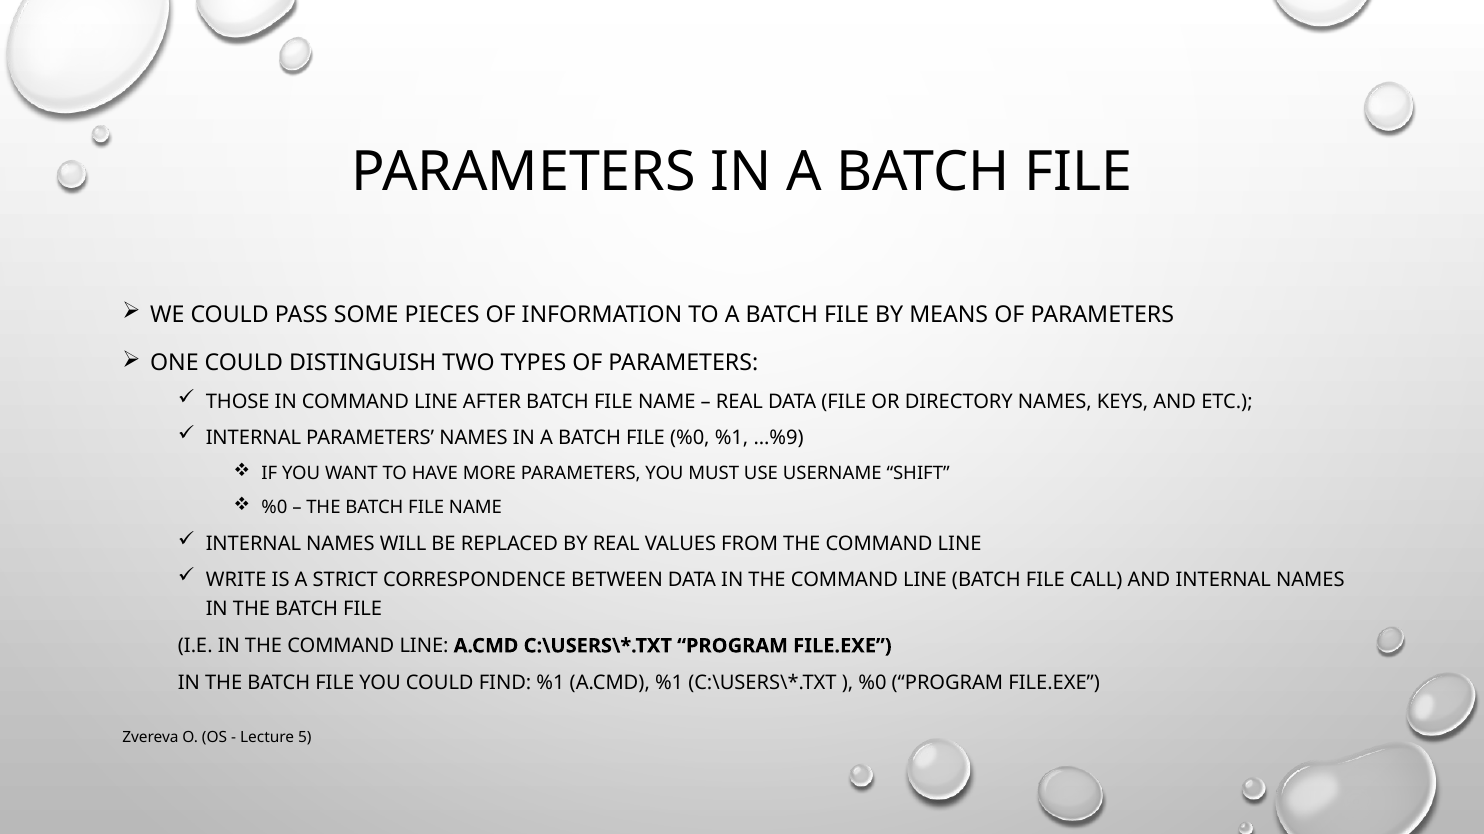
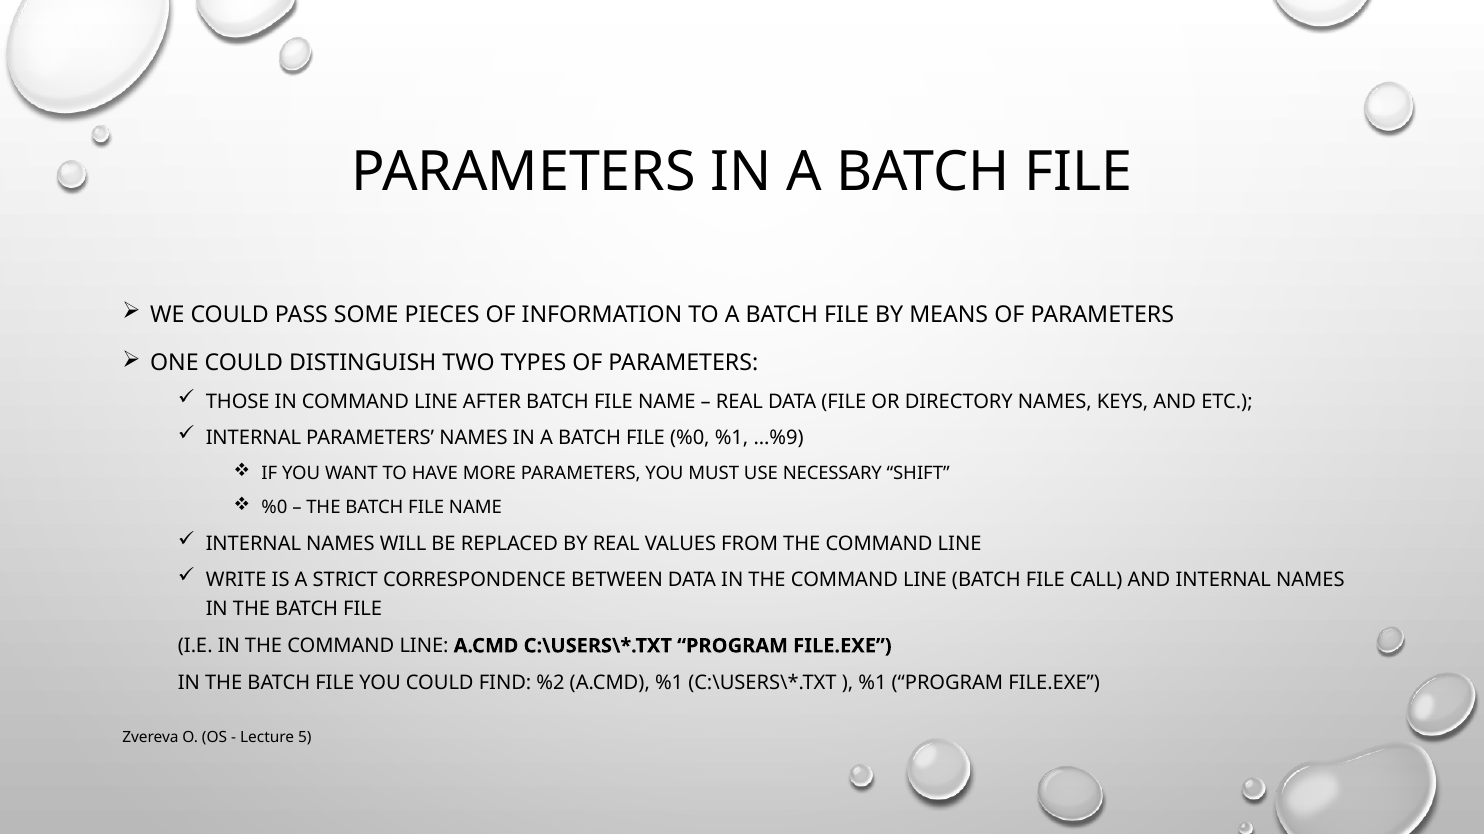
USERNAME: USERNAME -> NECESSARY (832, 474)
FIND %1: %1 -> %2 (551, 683)
%0: %0 -> %1 (873, 683)
